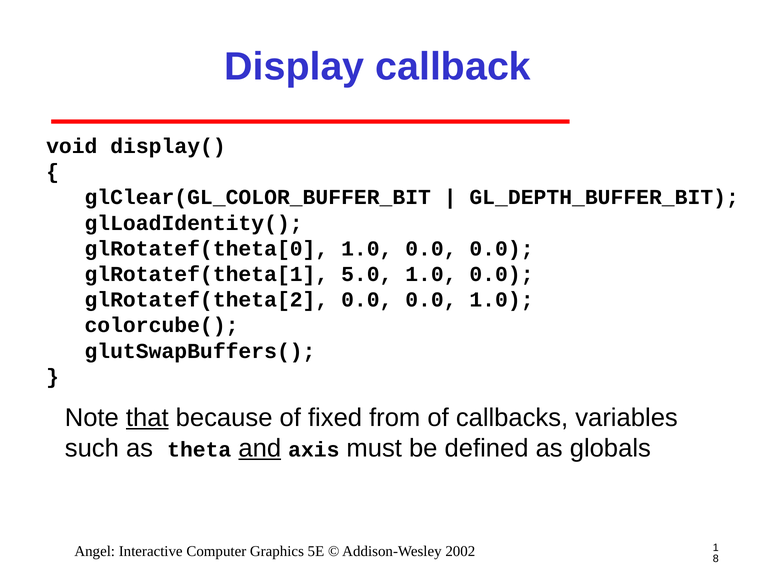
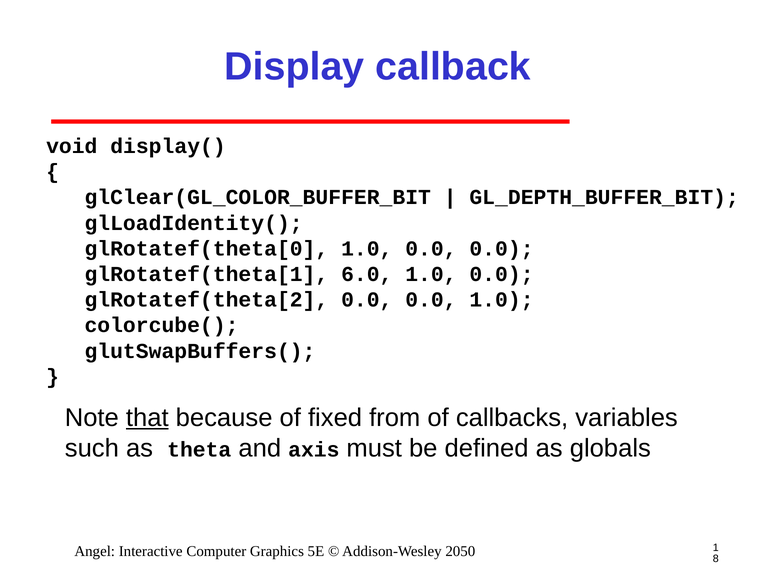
5.0: 5.0 -> 6.0 (367, 274)
and underline: present -> none (260, 448)
2002: 2002 -> 2050 (460, 551)
